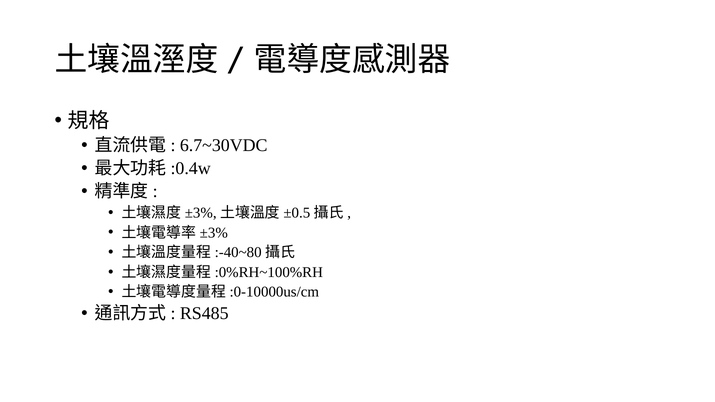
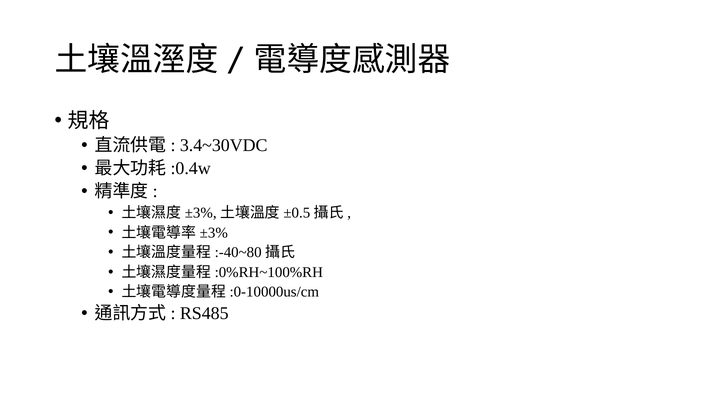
6.7~30VDC: 6.7~30VDC -> 3.4~30VDC (224, 146)
